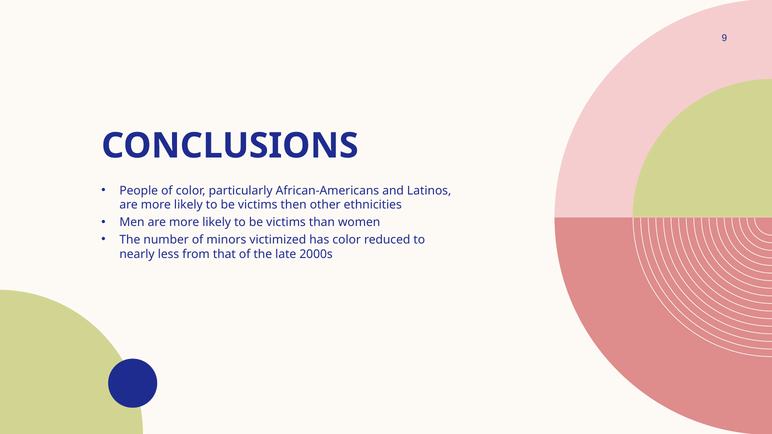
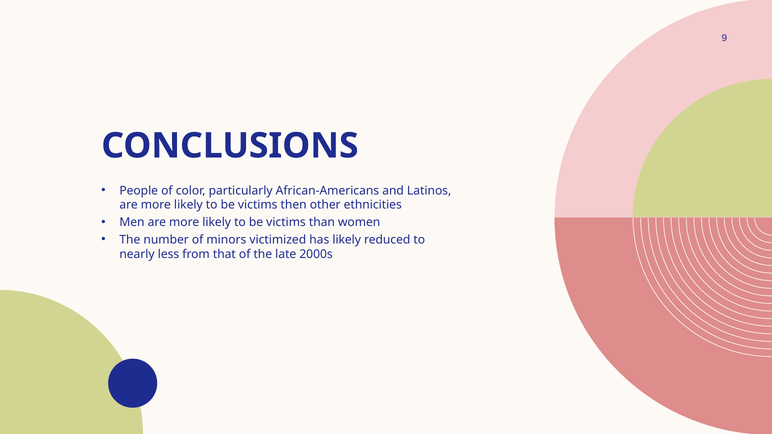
has color: color -> likely (347, 240)
